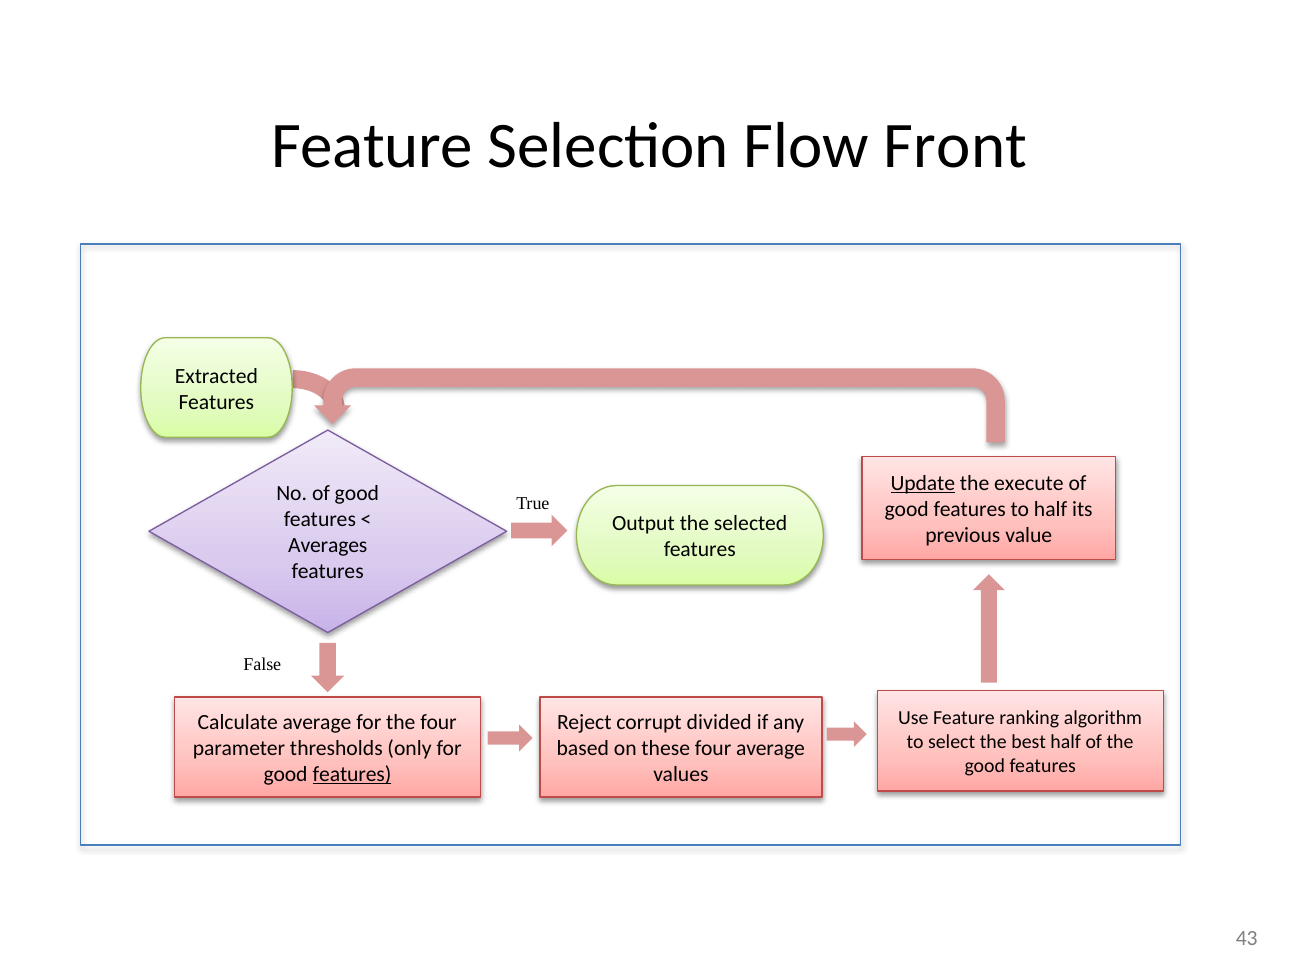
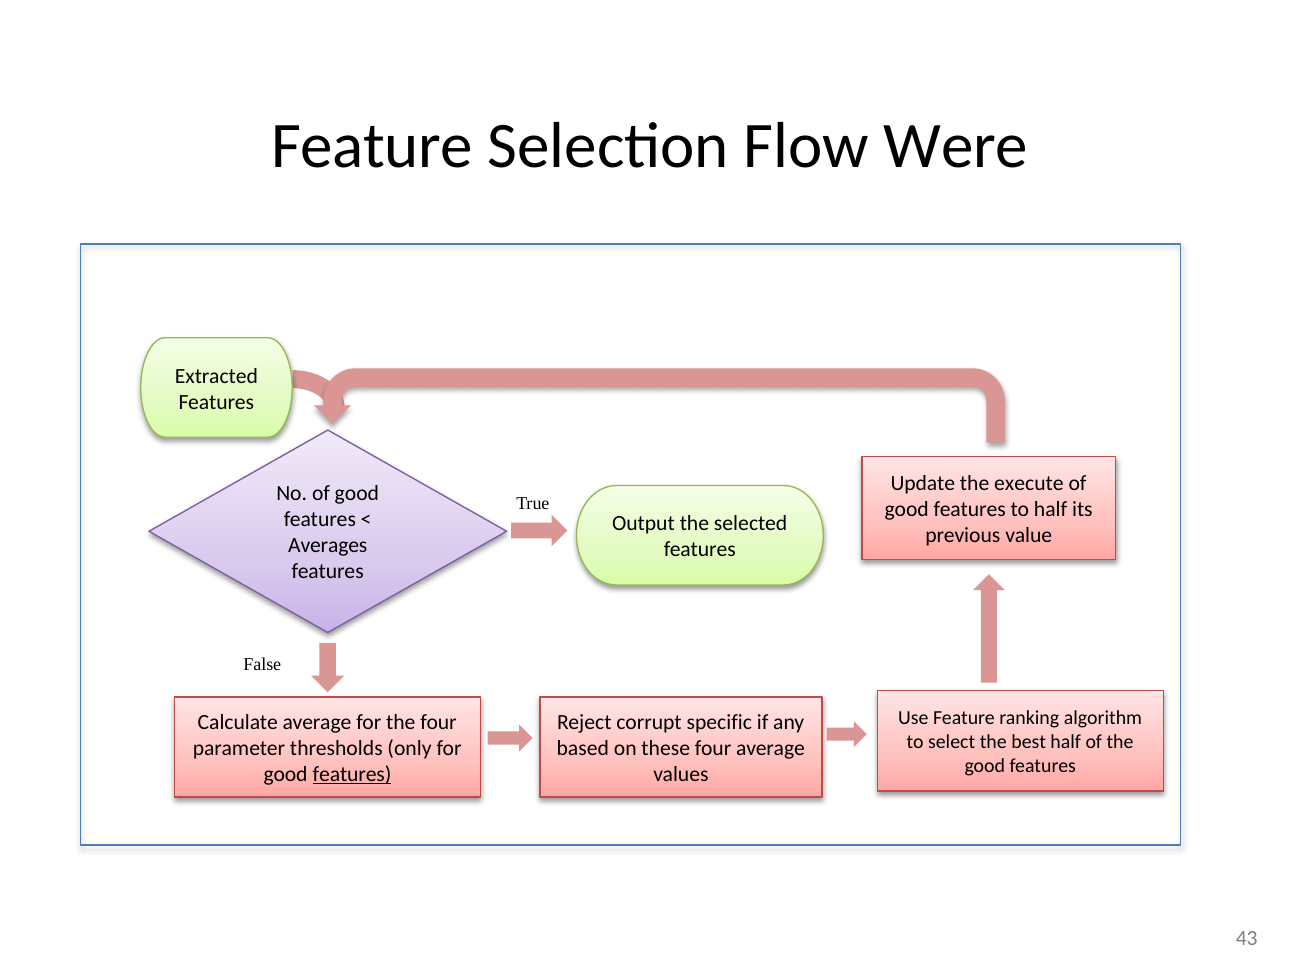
Front: Front -> Were (956, 146)
Update underline: present -> none (923, 483)
divided: divided -> specific (719, 722)
